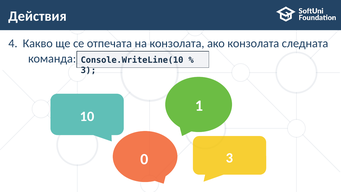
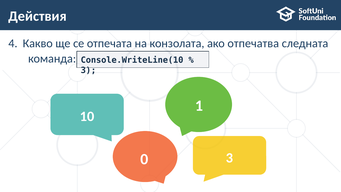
ако конзолата: конзолата -> отпечатва (253, 43)
